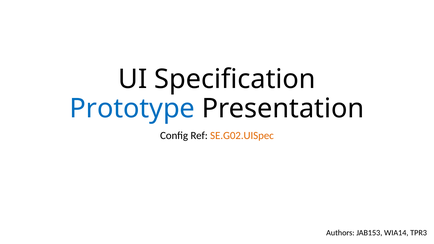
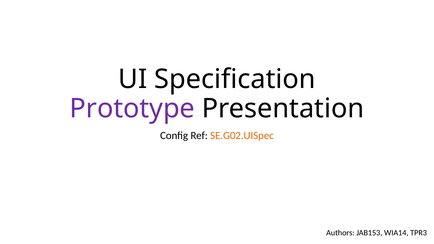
Prototype colour: blue -> purple (132, 108)
